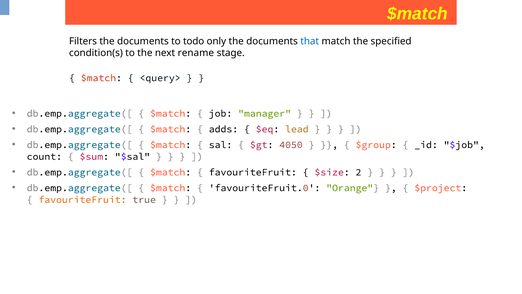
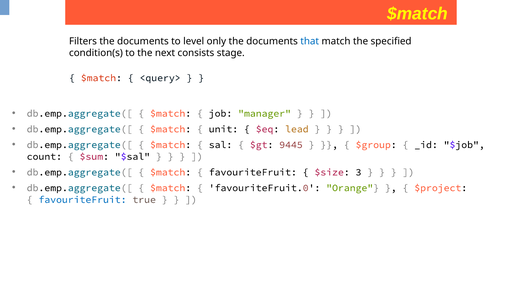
todo: todo -> level (194, 41)
rename: rename -> consists (196, 53)
adds: adds -> unit (223, 129)
4050: 4050 -> 9445 (291, 145)
2: 2 -> 3 (359, 172)
favouriteFruit colour: orange -> blue (83, 199)
